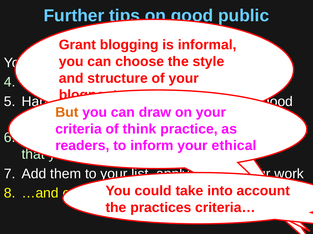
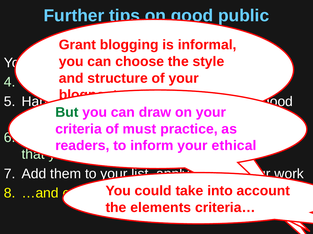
But colour: orange -> green (67, 113)
think: think -> must (140, 129)
practices: practices -> elements (161, 208)
